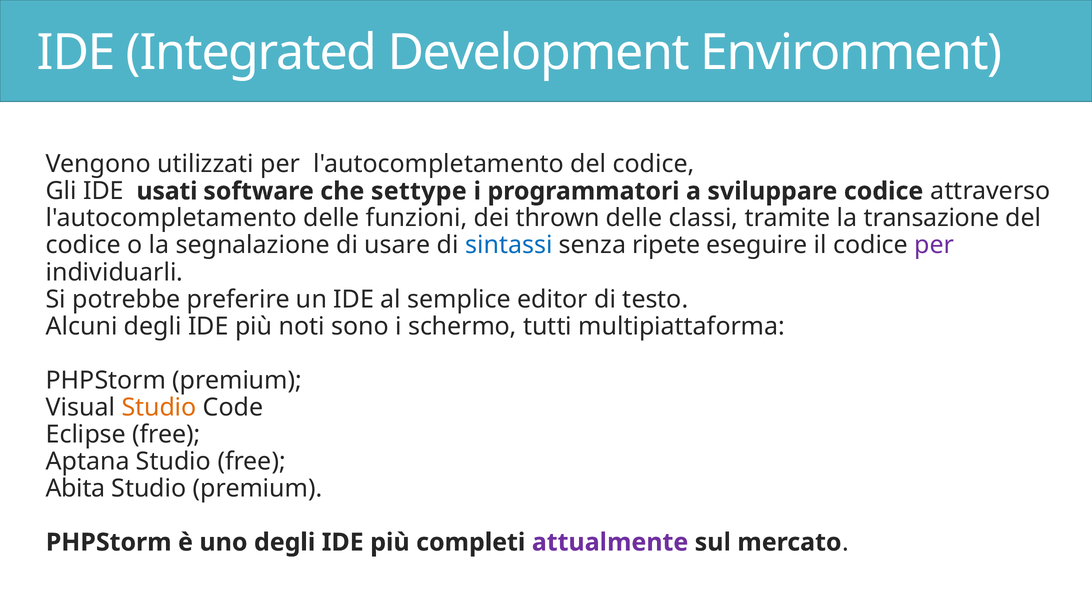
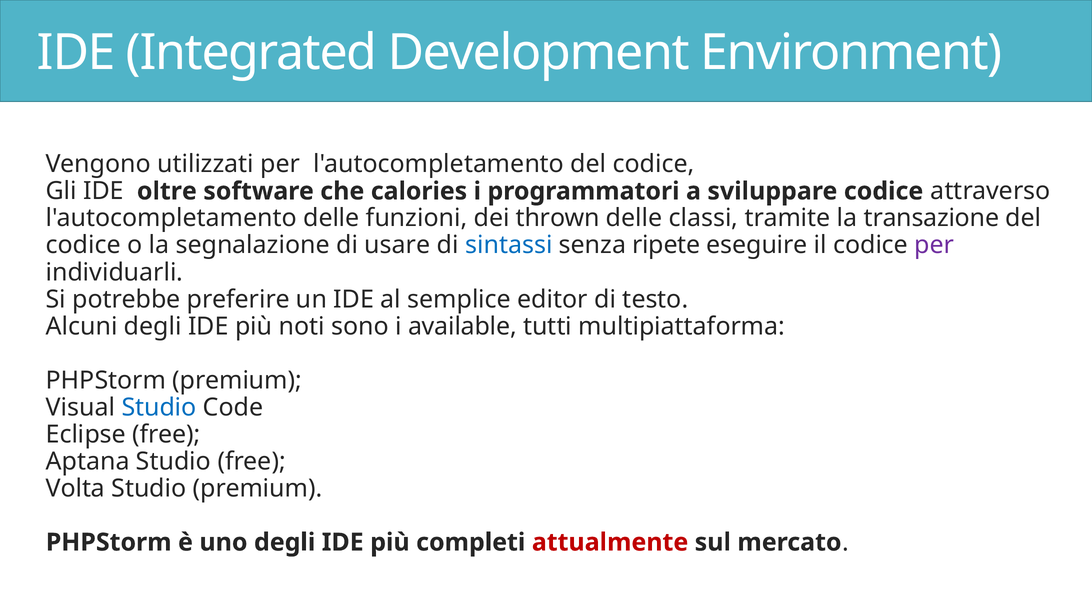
usati: usati -> oltre (167, 191)
settype: settype -> calories (419, 191)
schermo: schermo -> available (462, 326)
Studio colour: orange -> blue (159, 407)
Abita: Abita -> Volta (75, 489)
attualmente colour: purple -> red (610, 543)
